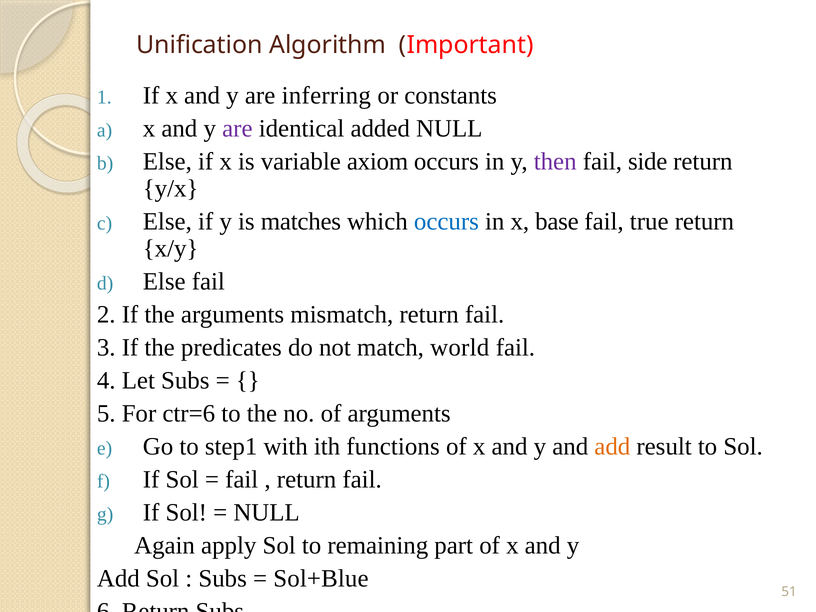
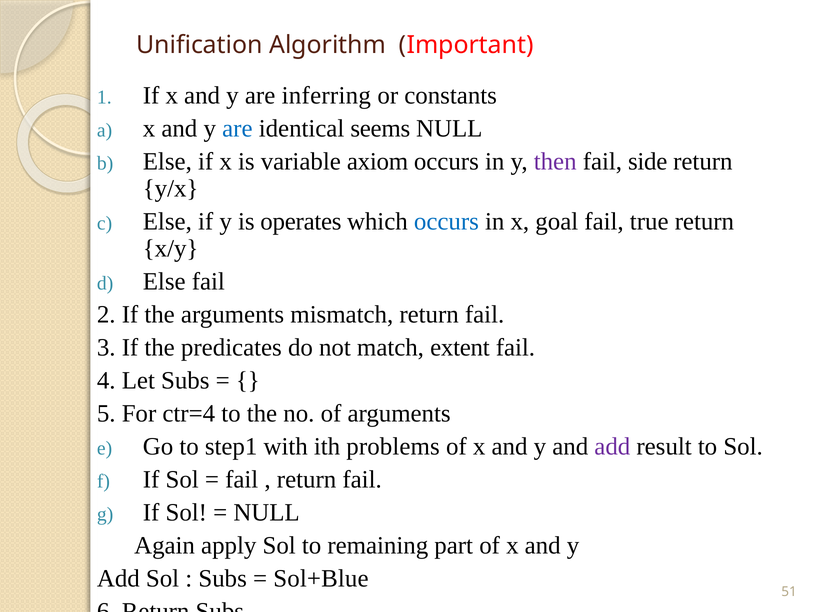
are colour: purple -> blue (237, 129)
added: added -> seems (380, 129)
matches: matches -> operates (301, 222)
base: base -> goal (557, 222)
world: world -> extent (460, 348)
ctr=6: ctr=6 -> ctr=4 (189, 414)
functions: functions -> problems (393, 447)
add colour: orange -> purple (612, 447)
